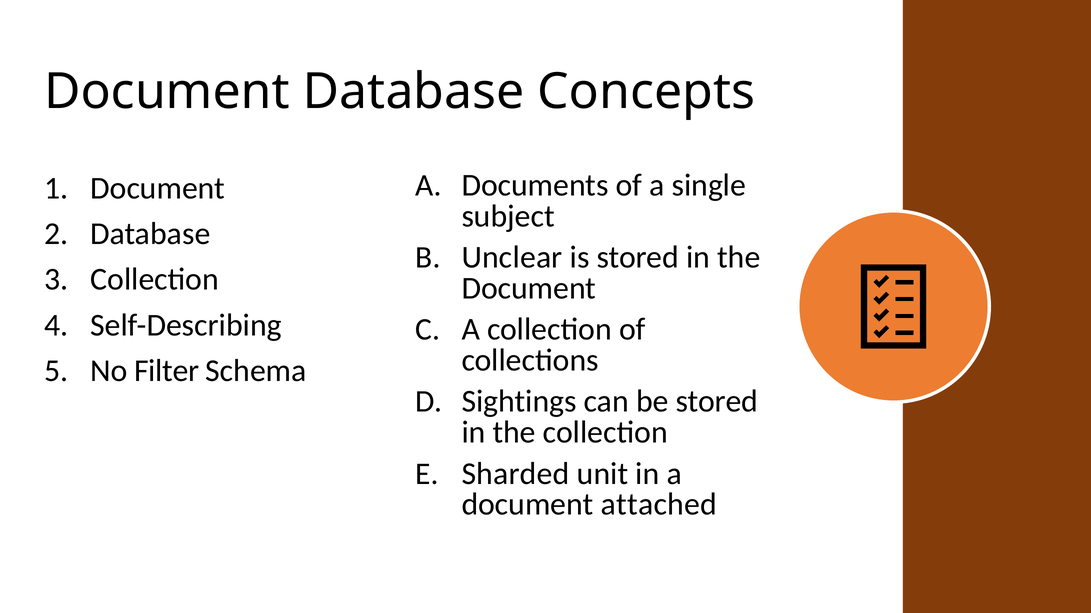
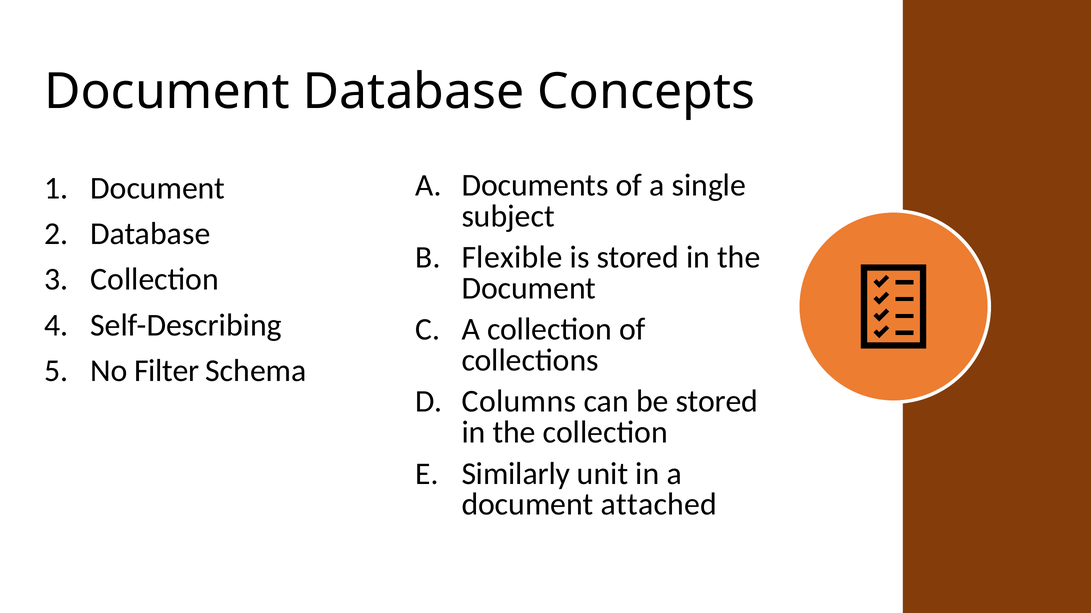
Unclear: Unclear -> Flexible (512, 258)
Sightings: Sightings -> Columns (519, 402)
Sharded: Sharded -> Similarly (516, 474)
